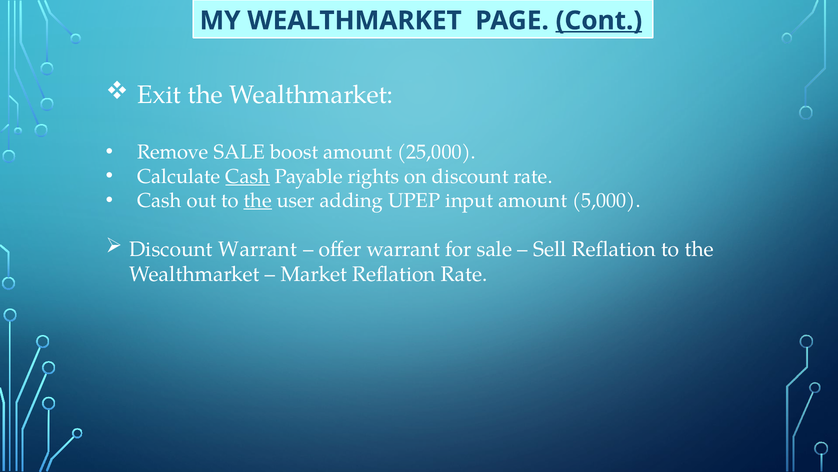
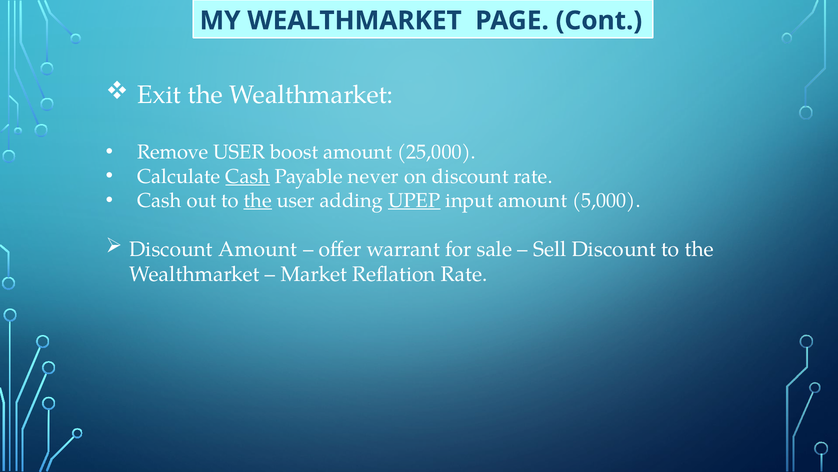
Cont underline: present -> none (599, 21)
Remove SALE: SALE -> USER (239, 152)
rights: rights -> never (373, 176)
UPEP underline: none -> present (414, 200)
Discount Warrant: Warrant -> Amount (258, 249)
Sell Reflation: Reflation -> Discount (614, 249)
